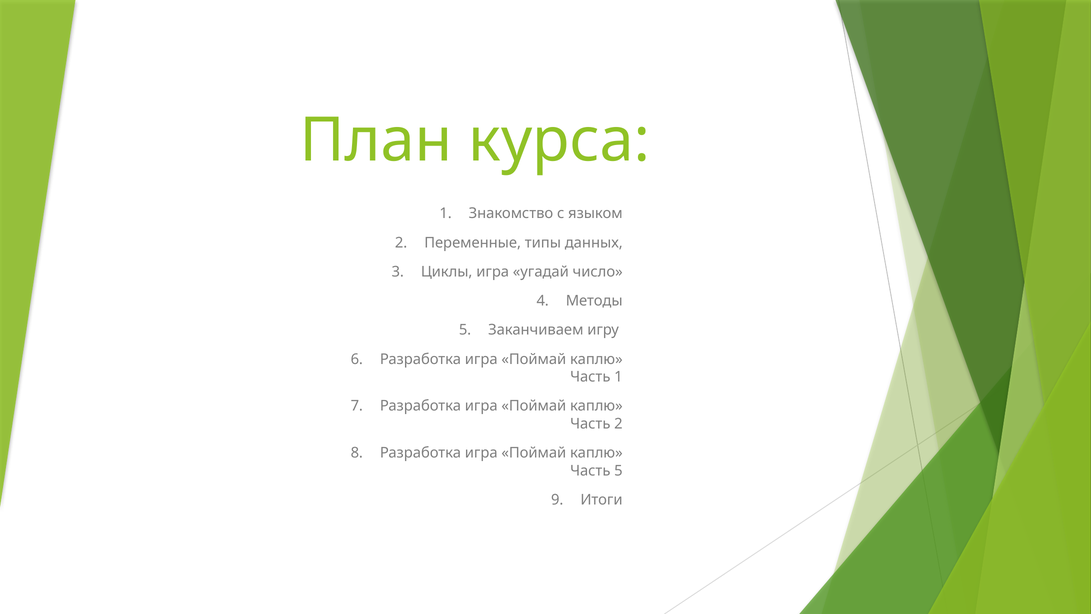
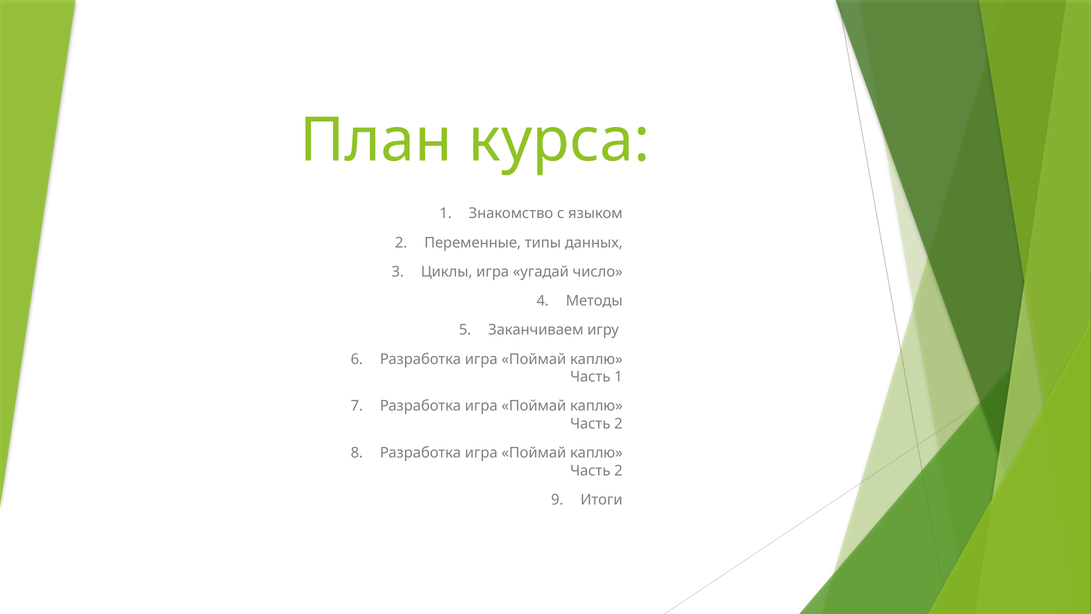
5: 5 -> 2 (618, 471)
